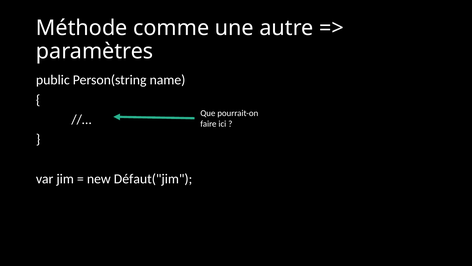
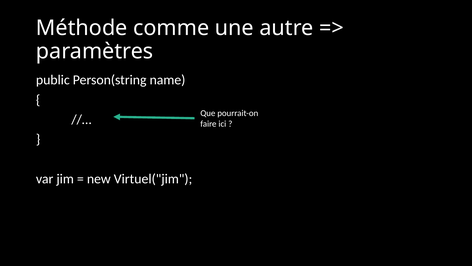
Défaut("jim: Défaut("jim -> Virtuel("jim (153, 179)
